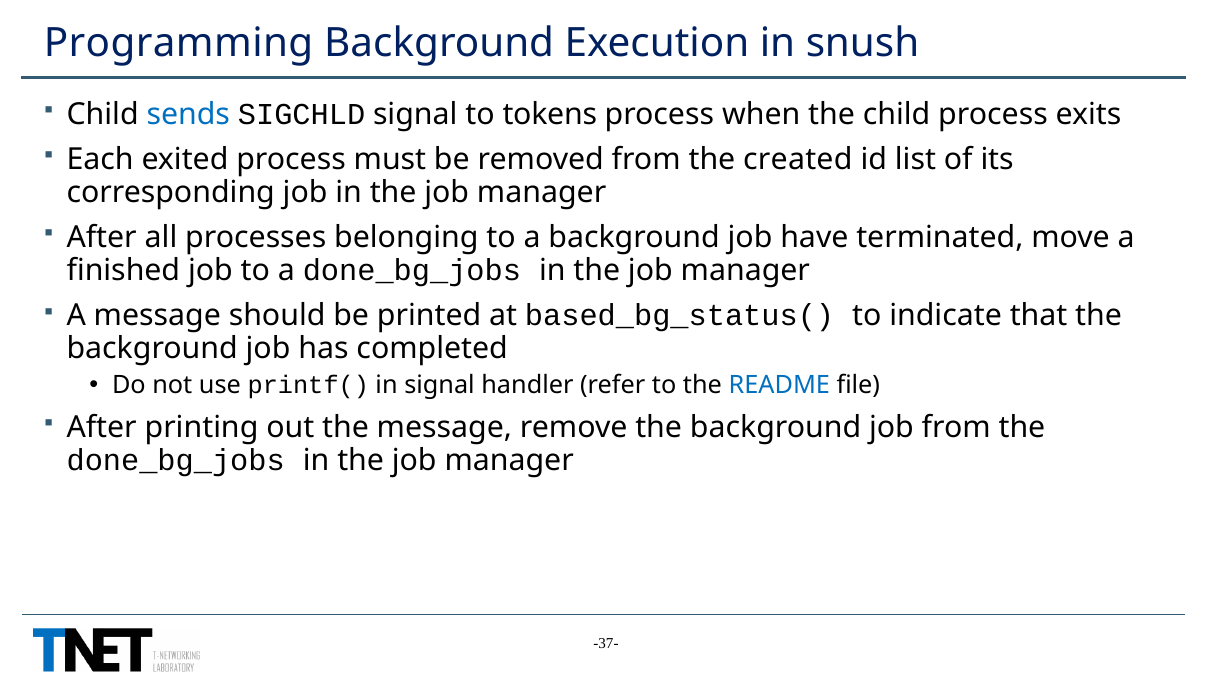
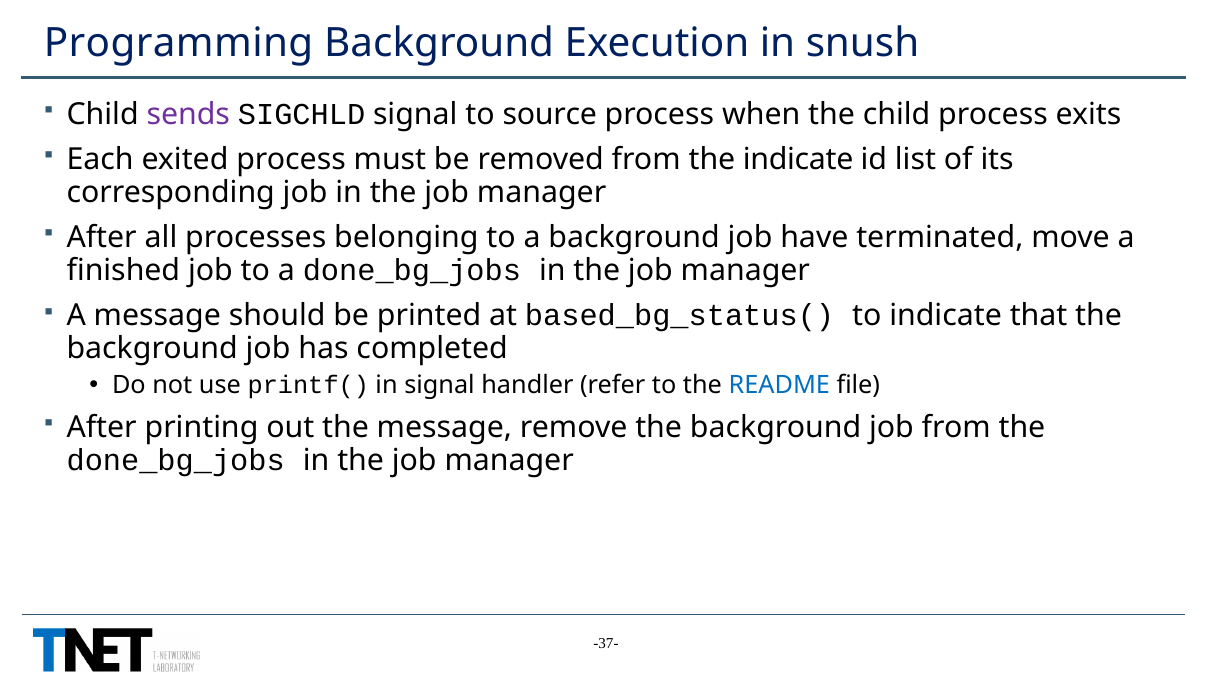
sends colour: blue -> purple (188, 114)
tokens: tokens -> source (550, 114)
the created: created -> indicate (798, 159)
